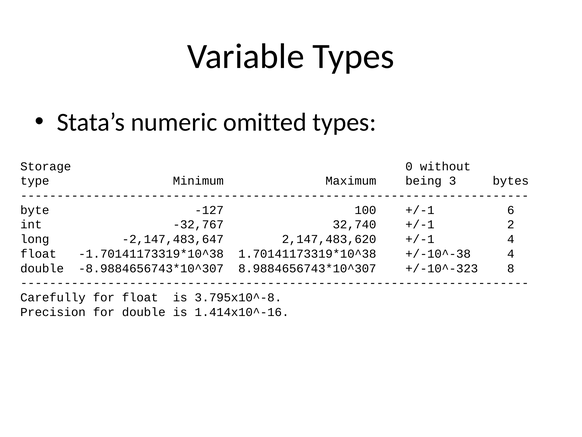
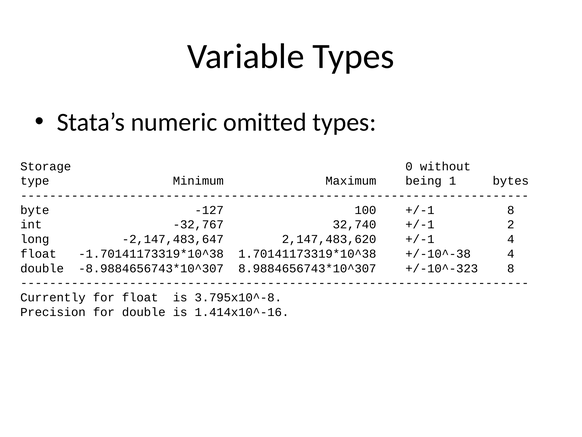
3: 3 -> 1 (453, 181)
+/-1 6: 6 -> 8 (511, 210)
Carefully: Carefully -> Currently (53, 297)
